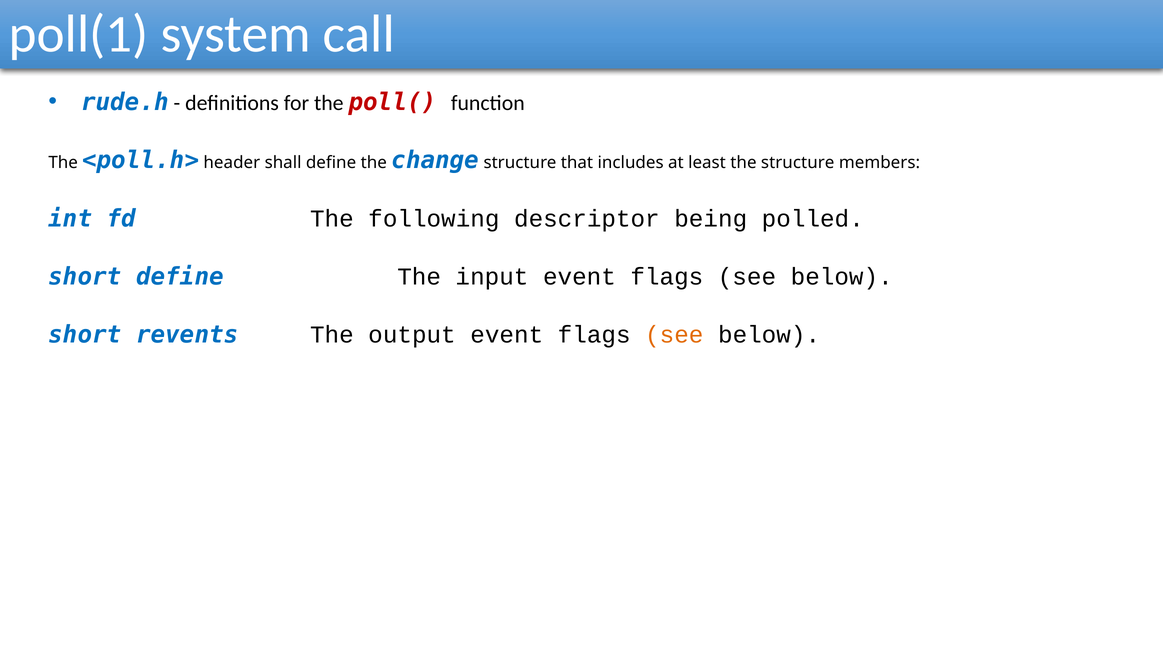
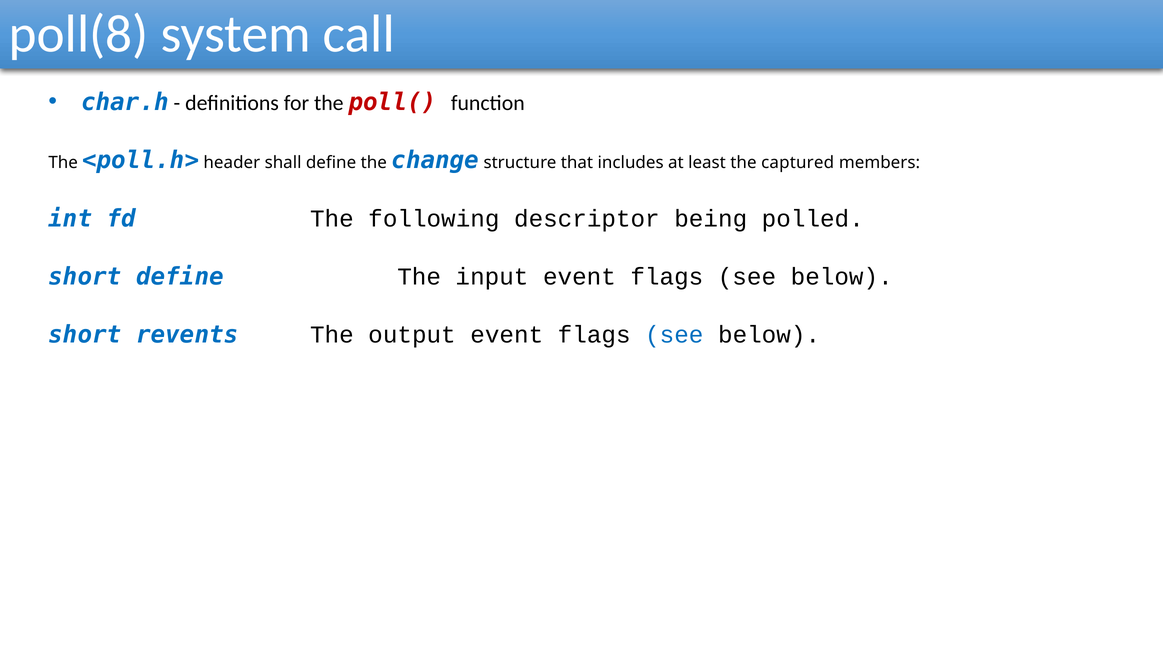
poll(1: poll(1 -> poll(8 (79, 34)
rude.h: rude.h -> char.h (125, 102)
the structure: structure -> captured (798, 163)
see colour: orange -> blue (674, 335)
